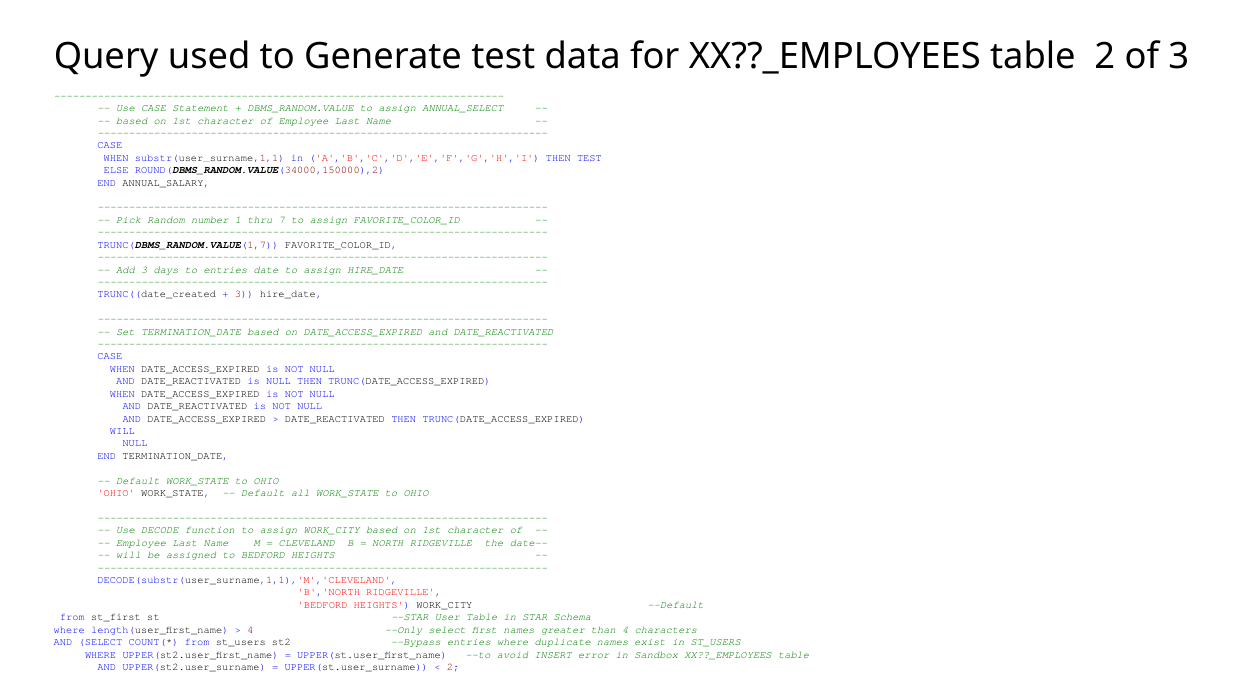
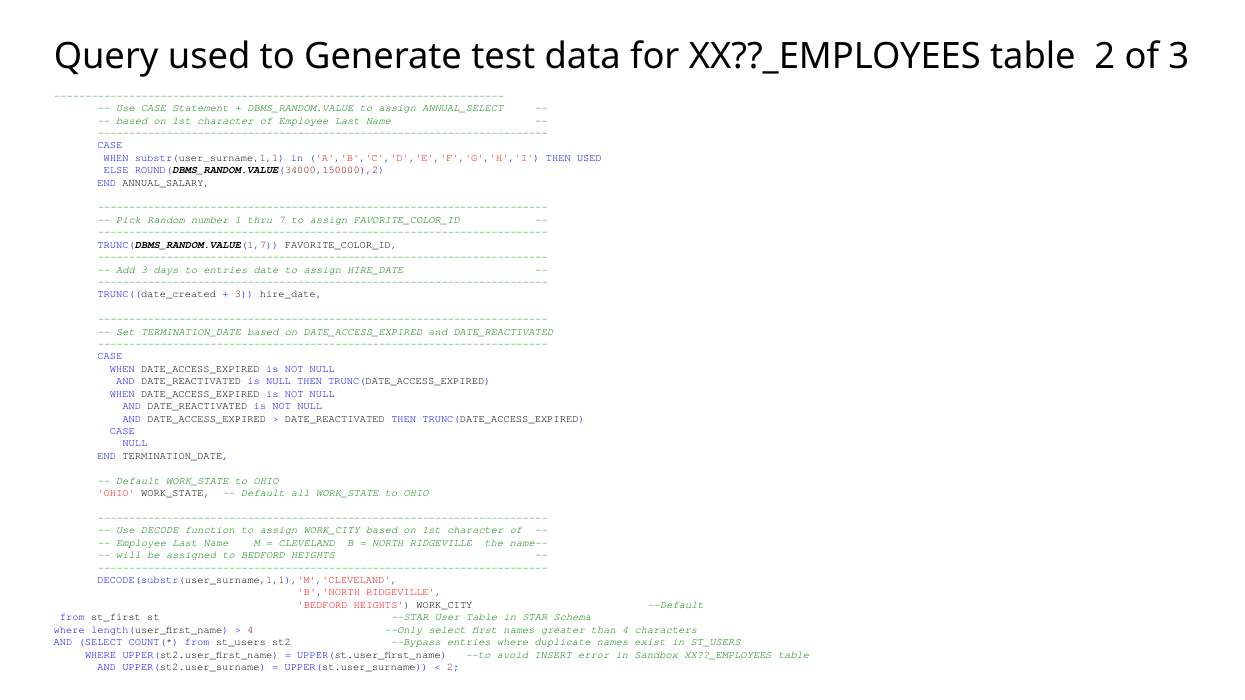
THEN TEST: TEST -> USED (589, 158)
WILL: WILL -> CASE (122, 431)
date--: date-- -> name-- (529, 543)
